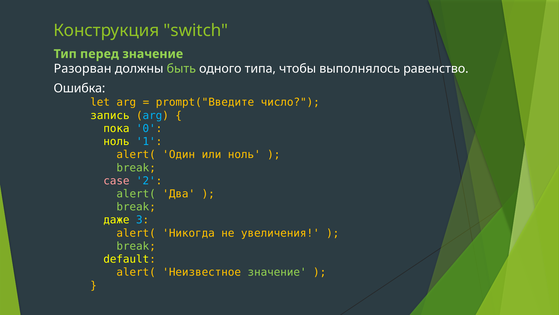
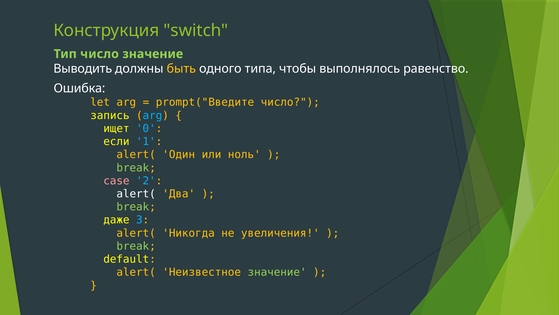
Тип перед: перед -> число (100, 54)
Разорван: Разорван -> Выводить (83, 69)
быть colour: light green -> yellow (181, 69)
пока: пока -> ищет (116, 128)
ноль: ноль -> если (116, 141)
alert( colour: light green -> white (136, 194)
